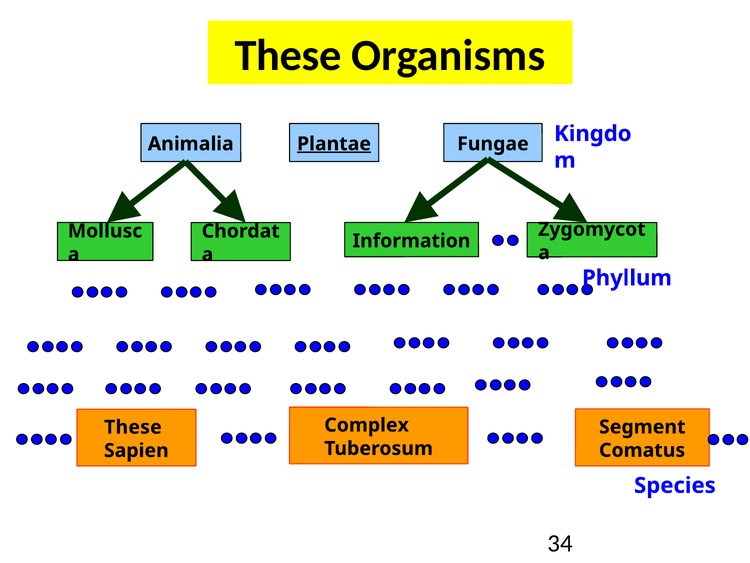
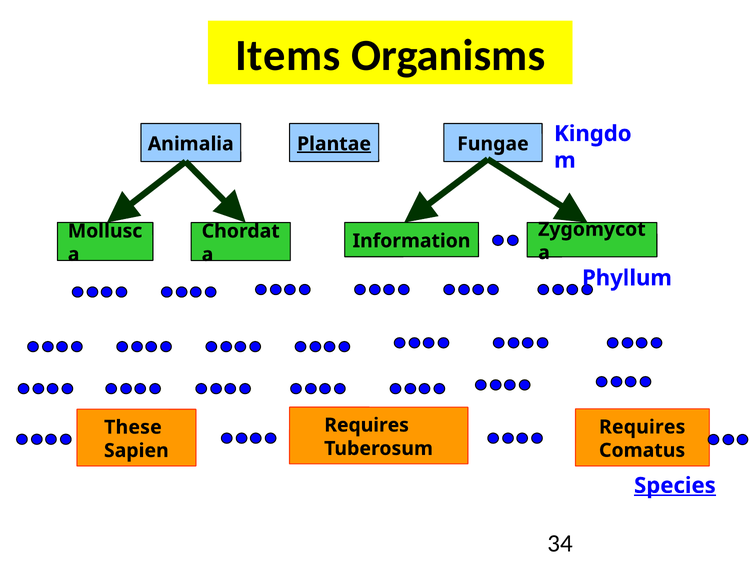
These: These -> Items (288, 55)
Complex: Complex -> Requires (367, 425)
Segment: Segment -> Requires (642, 427)
Species underline: none -> present (675, 485)
